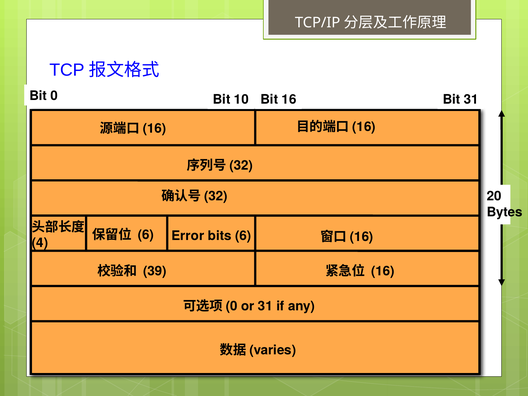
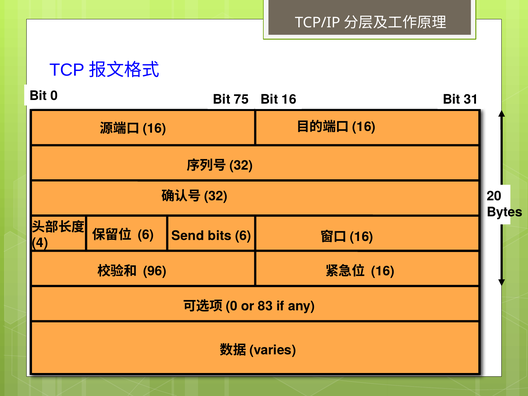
10: 10 -> 75 (241, 99)
Error: Error -> Send (188, 236)
39: 39 -> 96 (155, 271)
or 31: 31 -> 83 (265, 306)
